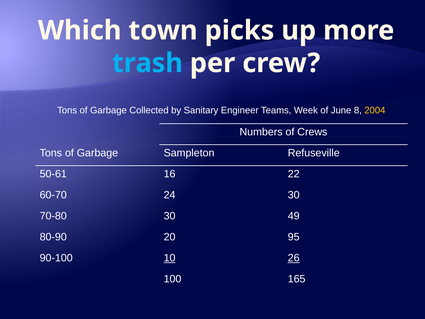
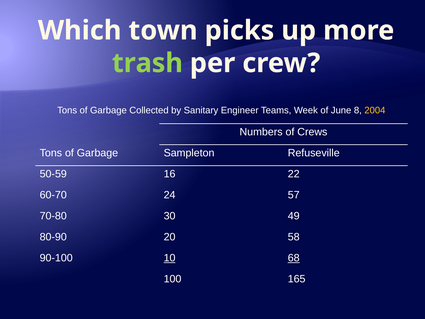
trash colour: light blue -> light green (147, 63)
50-61: 50-61 -> 50-59 (53, 174)
24 30: 30 -> 57 (294, 195)
95: 95 -> 58 (294, 237)
26: 26 -> 68 (294, 258)
